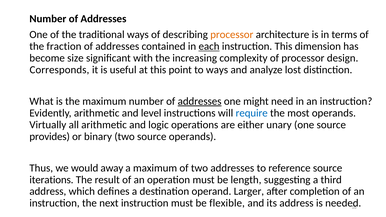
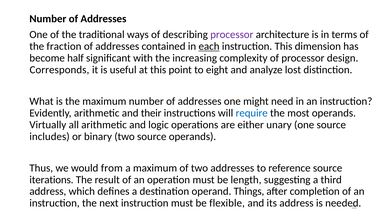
processor colour: orange -> purple (232, 35)
size: size -> half (75, 58)
to ways: ways -> eight (217, 70)
addresses underline: present -> none (200, 101)
level: level -> their (151, 113)
provides: provides -> includes (50, 137)
away: away -> from (112, 168)
Larger: Larger -> Things (249, 192)
